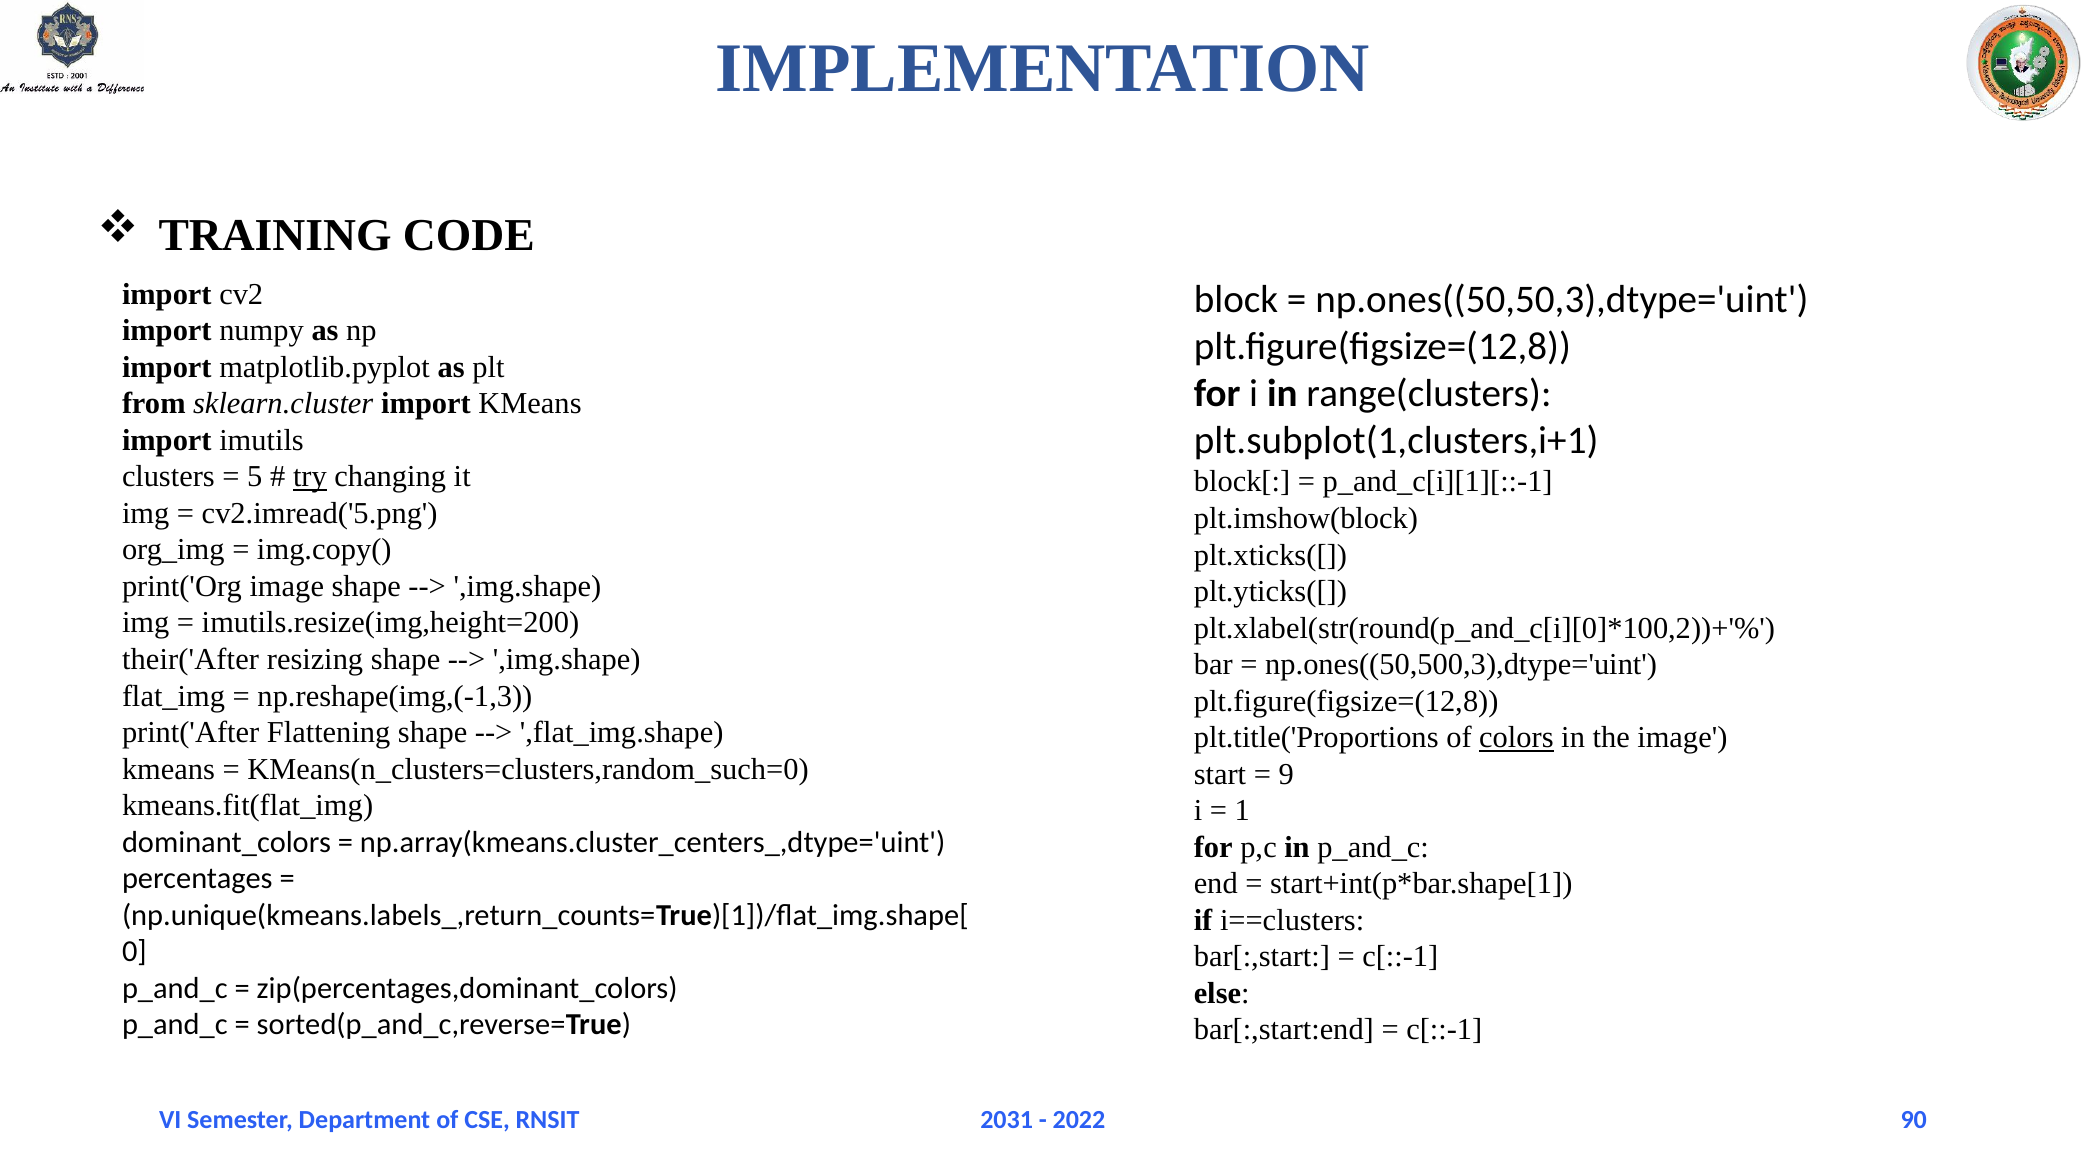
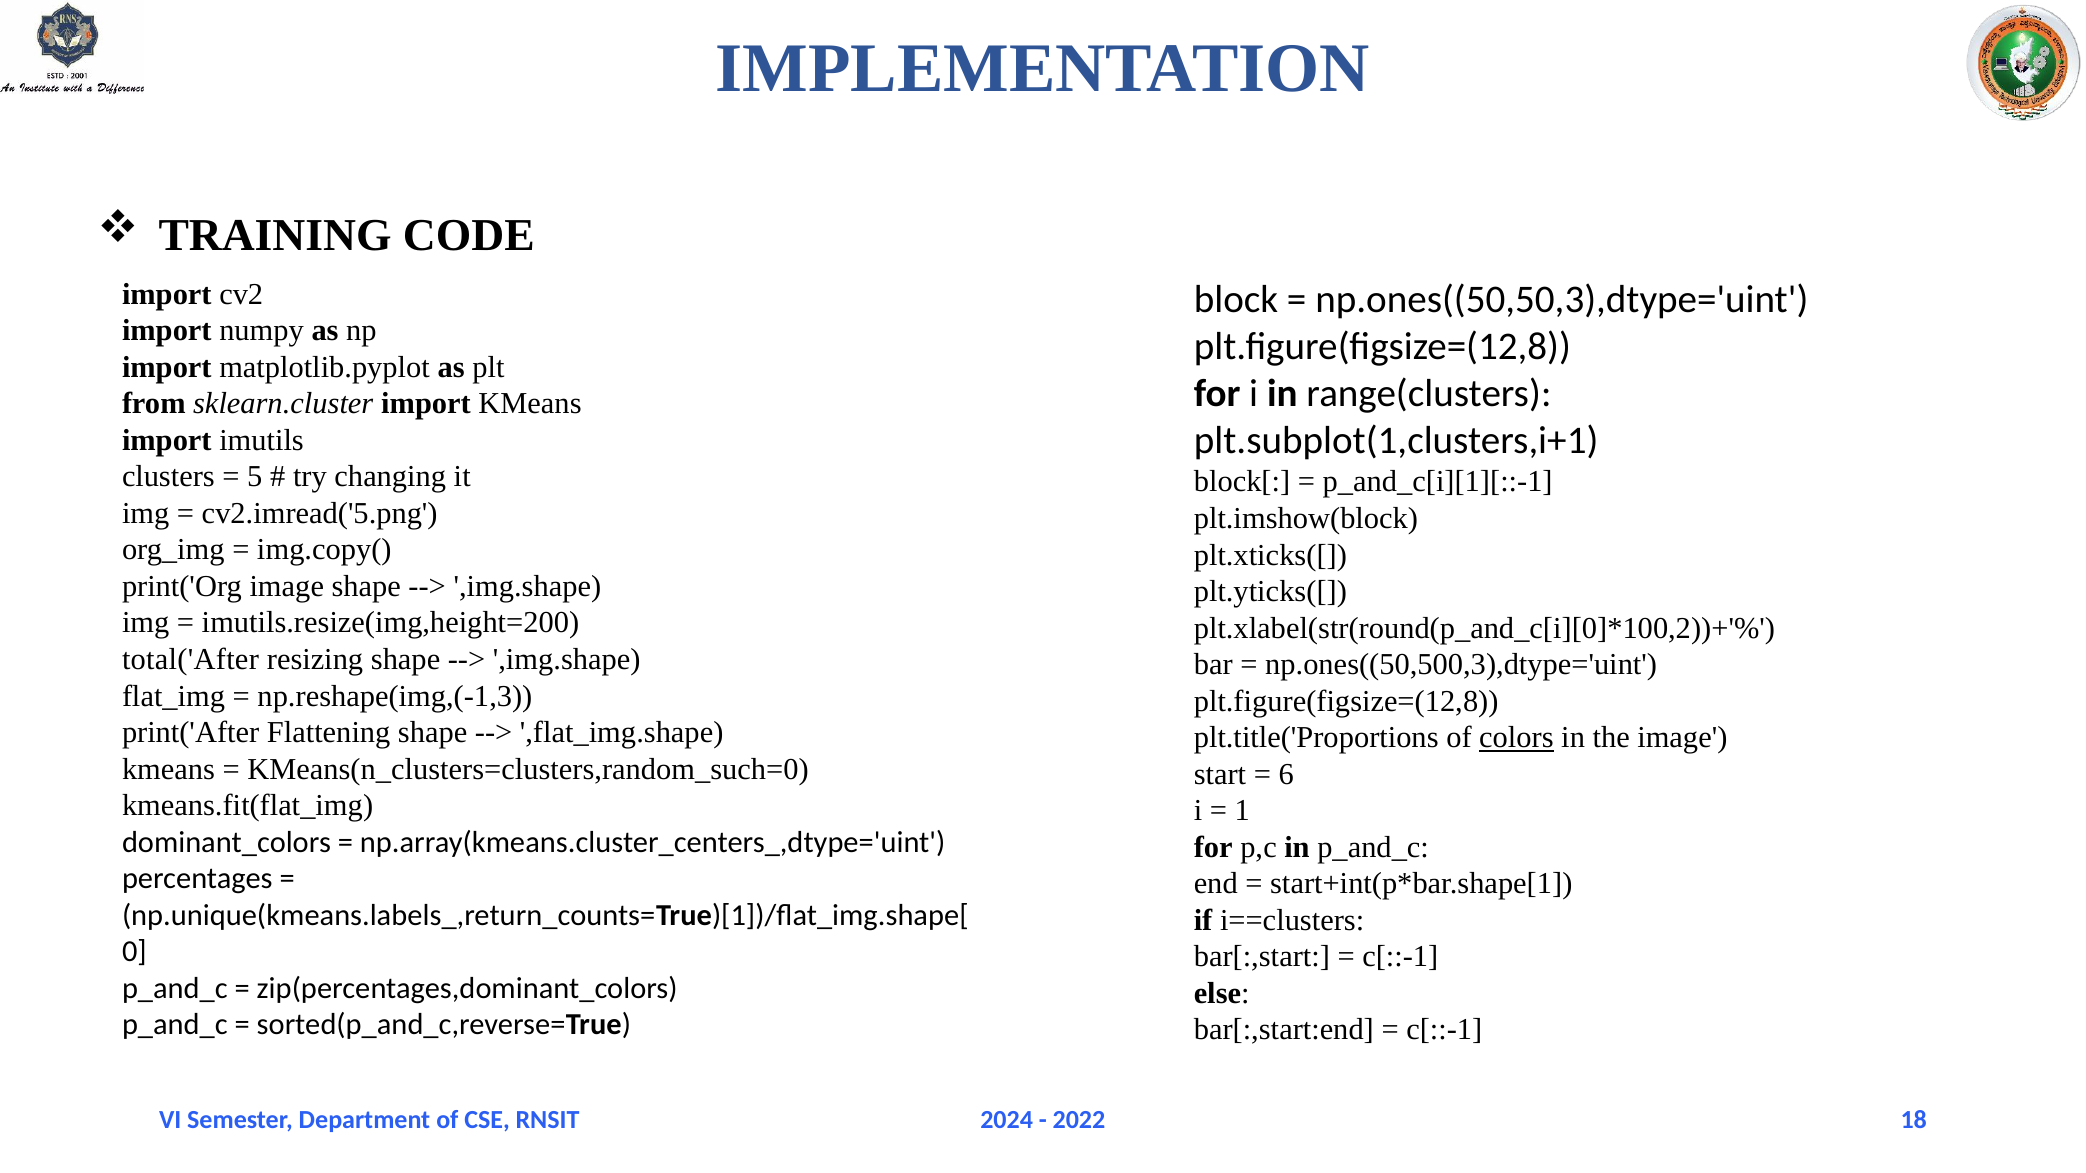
try underline: present -> none (310, 477)
their('After: their('After -> total('After (190, 660)
9: 9 -> 6 (1286, 774)
2031: 2031 -> 2024 (1007, 1120)
90: 90 -> 18 (1914, 1120)
